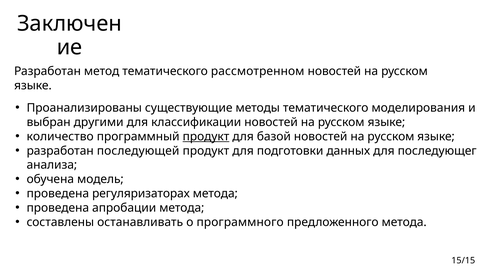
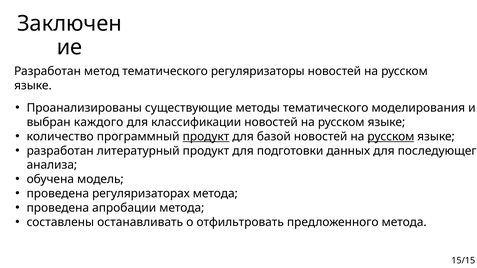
рассмотренном: рассмотренном -> регуляризаторы (258, 71)
другими: другими -> каждого (99, 122)
русском underline: none -> present (391, 137)
последующей: последующей -> литературный (138, 151)
программного: программного -> отфильтровать (240, 222)
